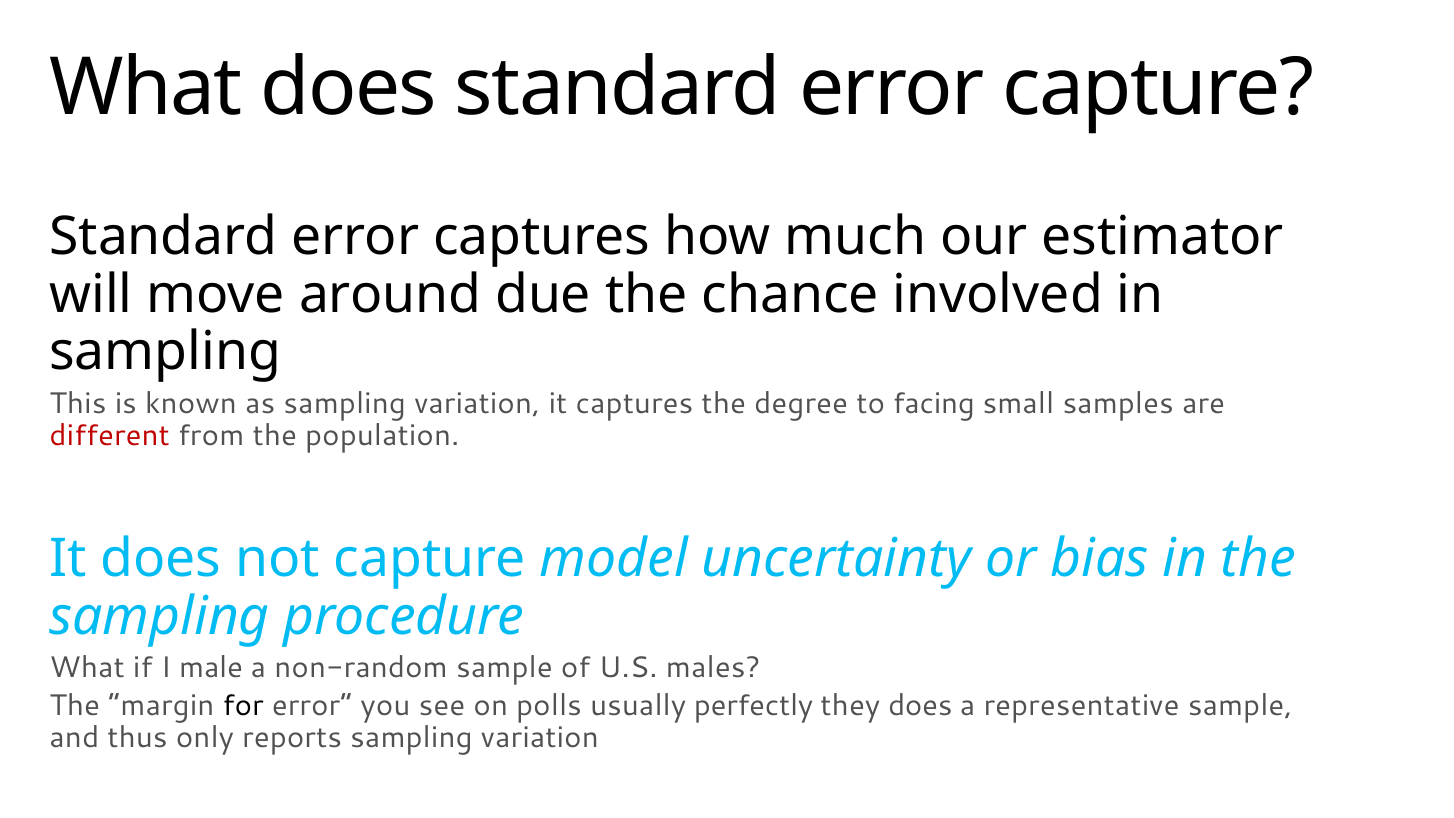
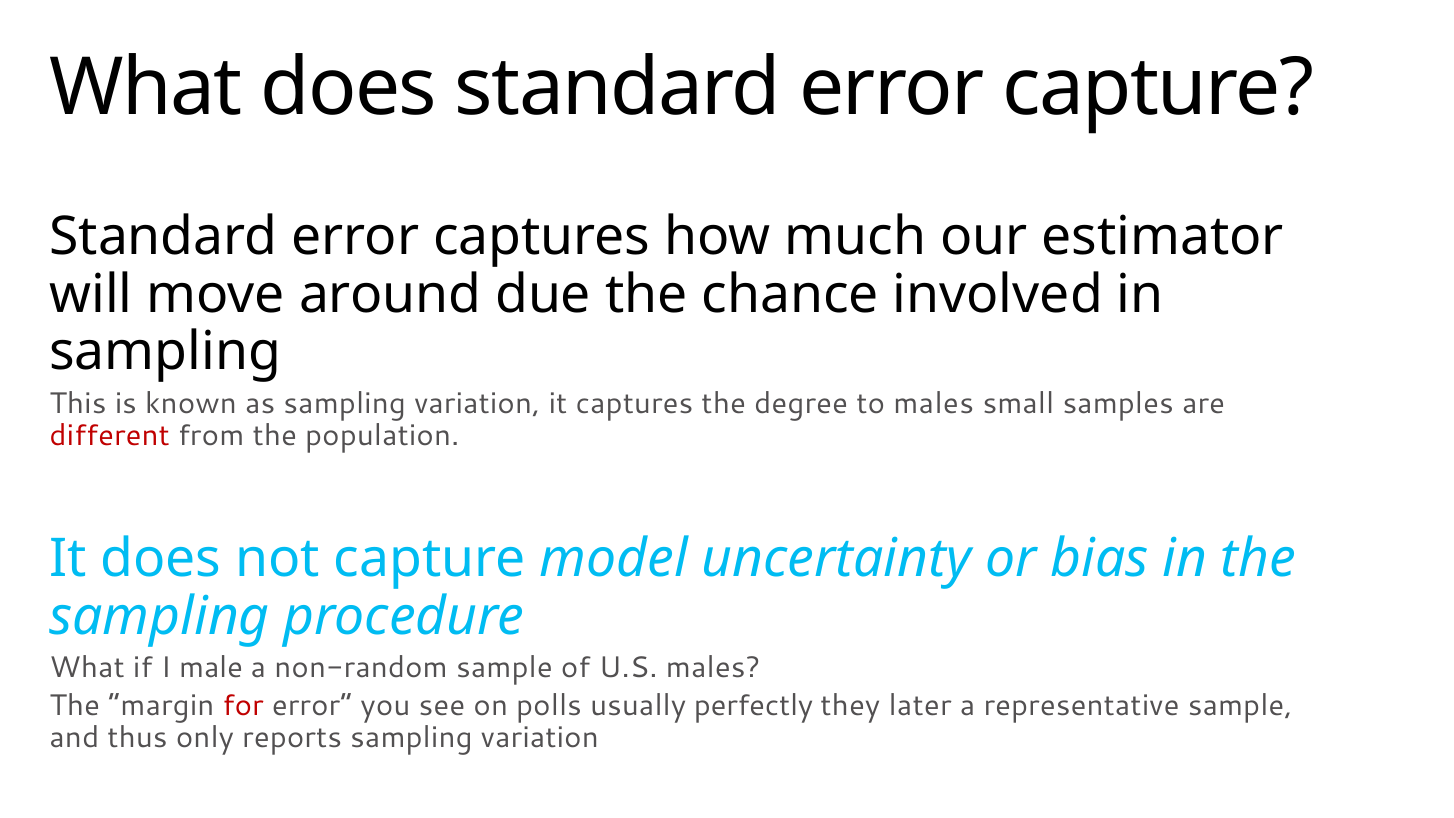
to facing: facing -> males (934, 403)
for colour: black -> red (243, 706)
they does: does -> later (920, 706)
